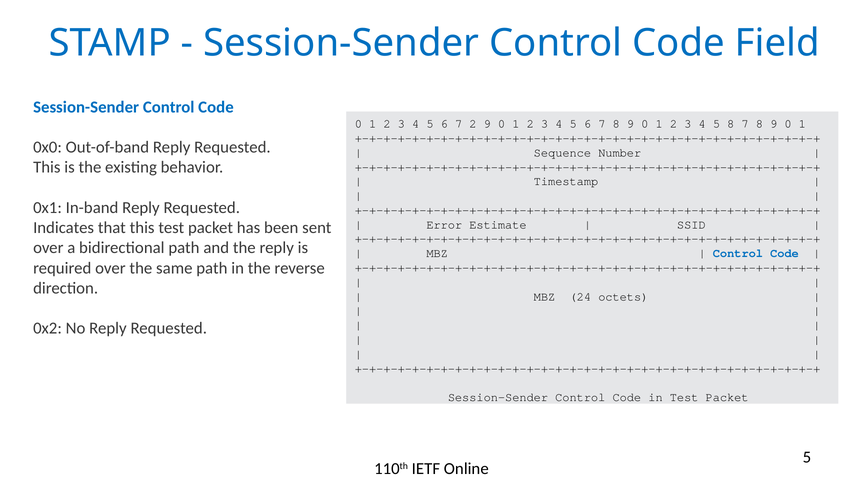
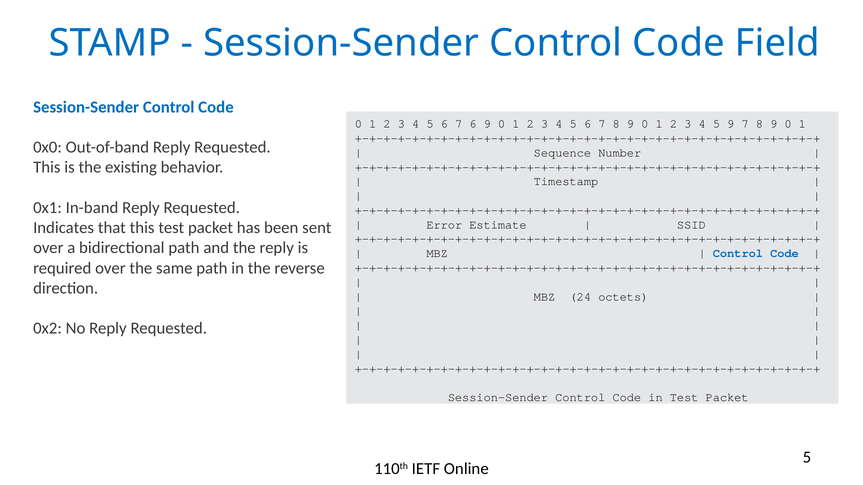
7 2: 2 -> 6 (473, 124)
5 8: 8 -> 9 (731, 124)
